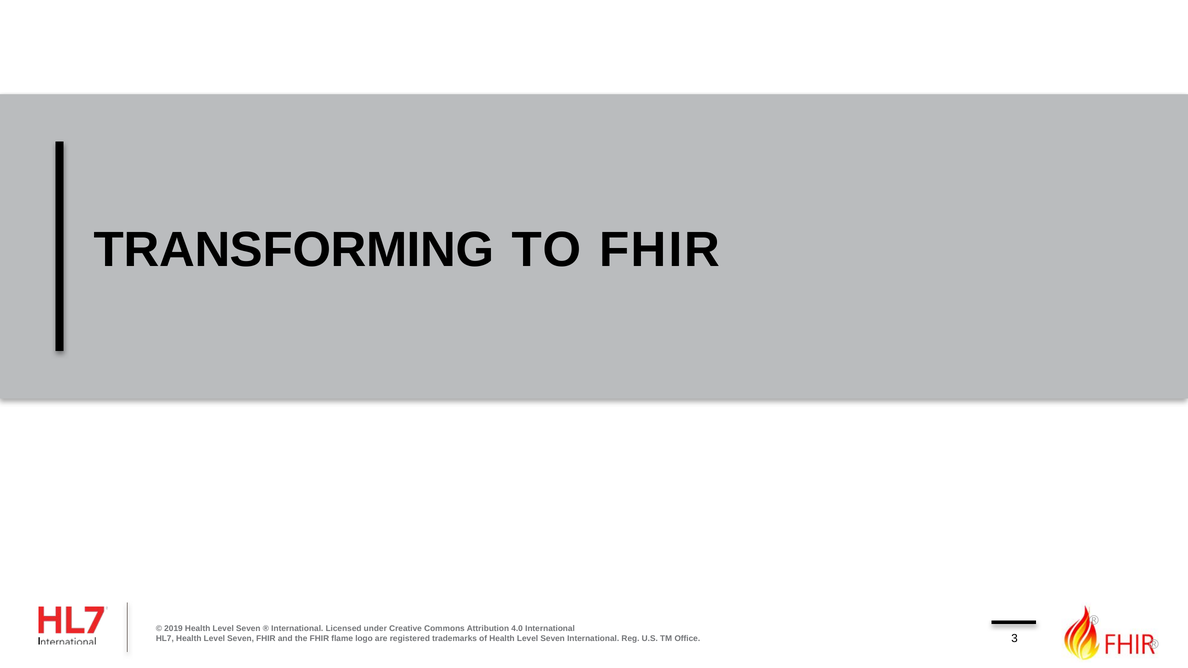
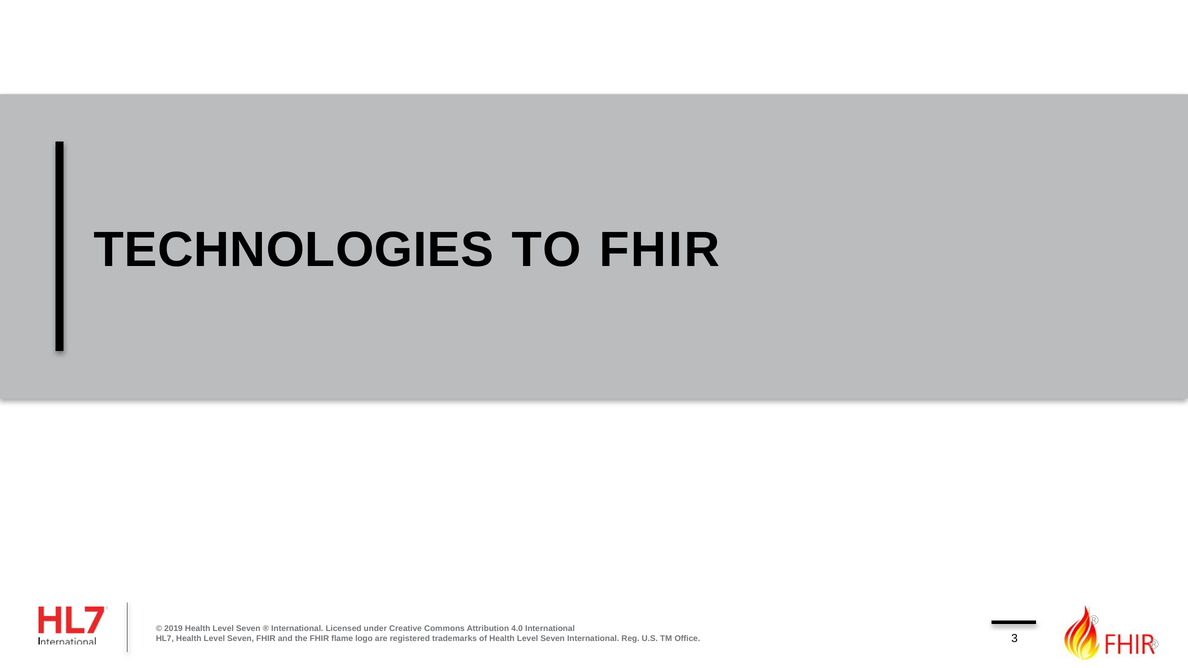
TRANSFORMING: TRANSFORMING -> TECHNOLOGIES (294, 250)
